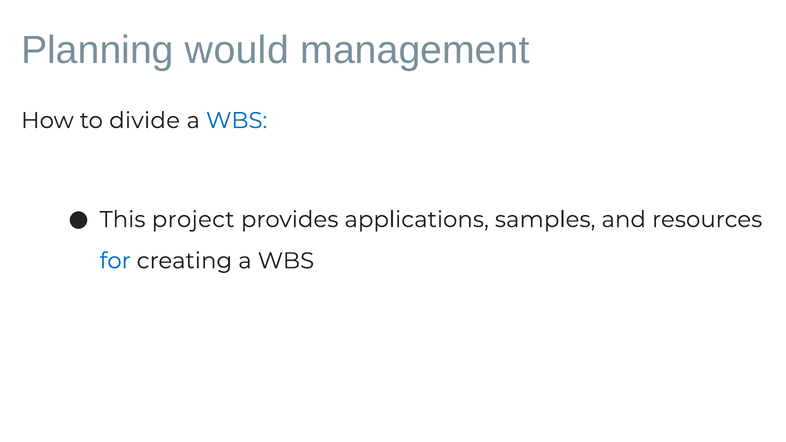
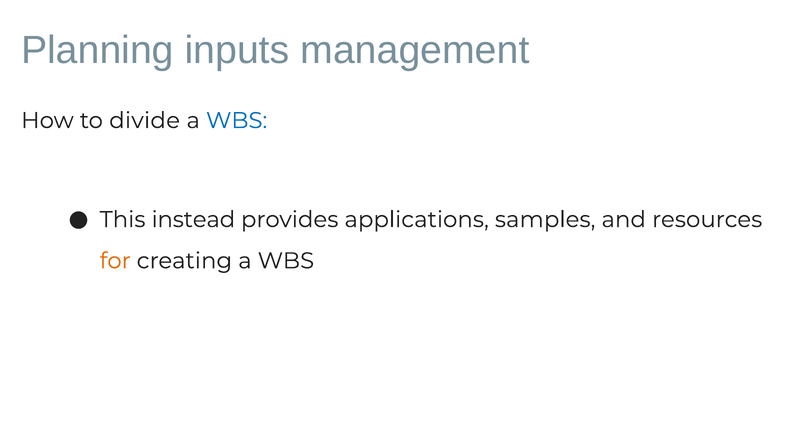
would: would -> inputs (237, 50)
project: project -> instead (193, 220)
for colour: blue -> orange (115, 261)
